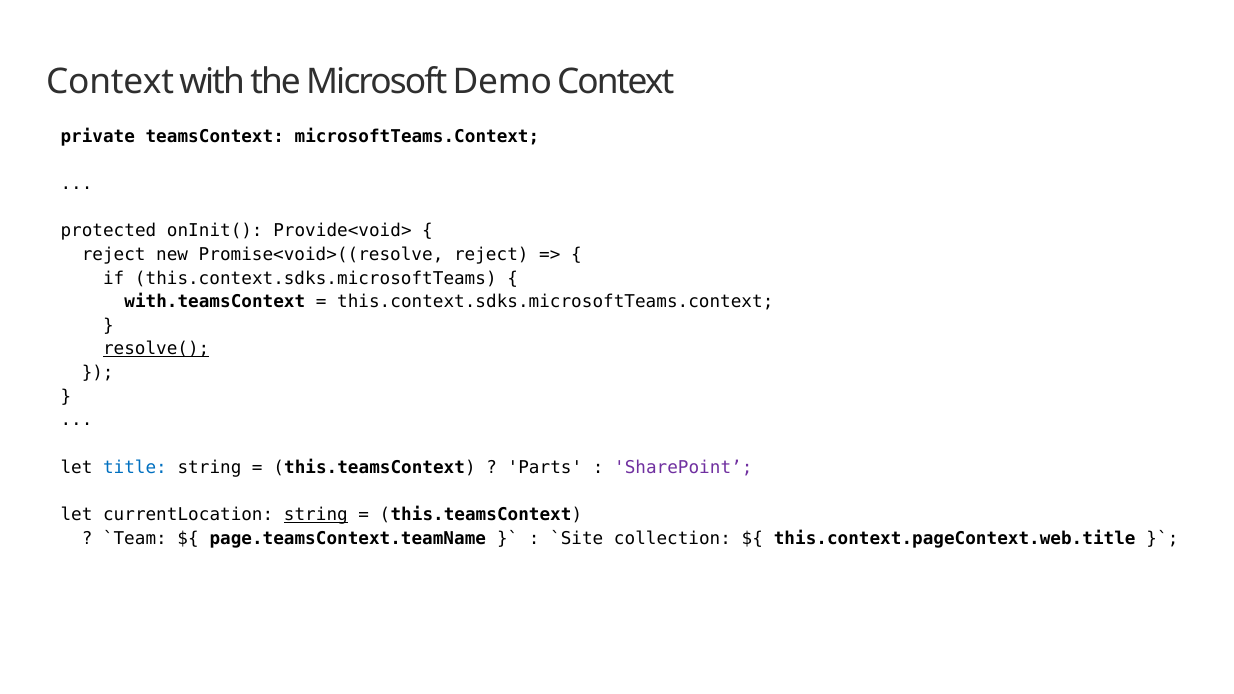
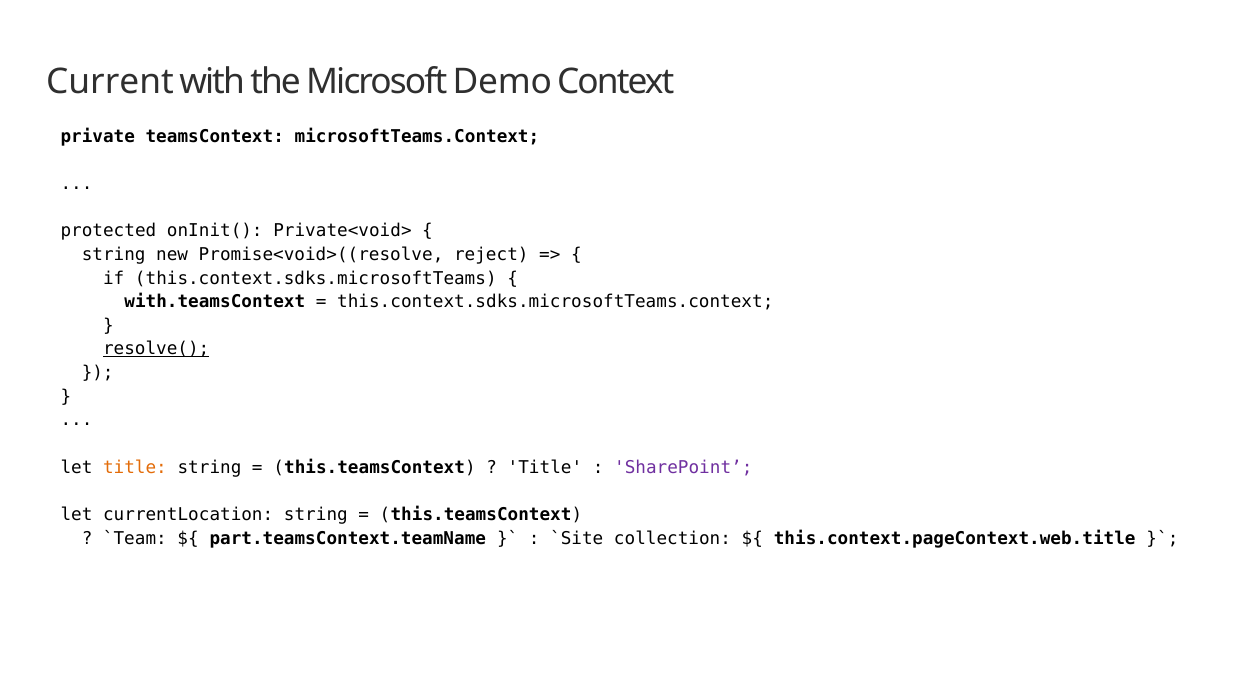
Context: Context -> Current (110, 82)
Provide<void>: Provide<void> -> Private<void> (342, 231)
reject: reject -> string (114, 255)
title colour: blue -> orange (135, 467)
Parts: Parts -> Title (545, 467)
string underline: present -> none (316, 515)
page.teamsContext.teamName: page.teamsContext.teamName -> part.teamsContext.teamName (348, 538)
